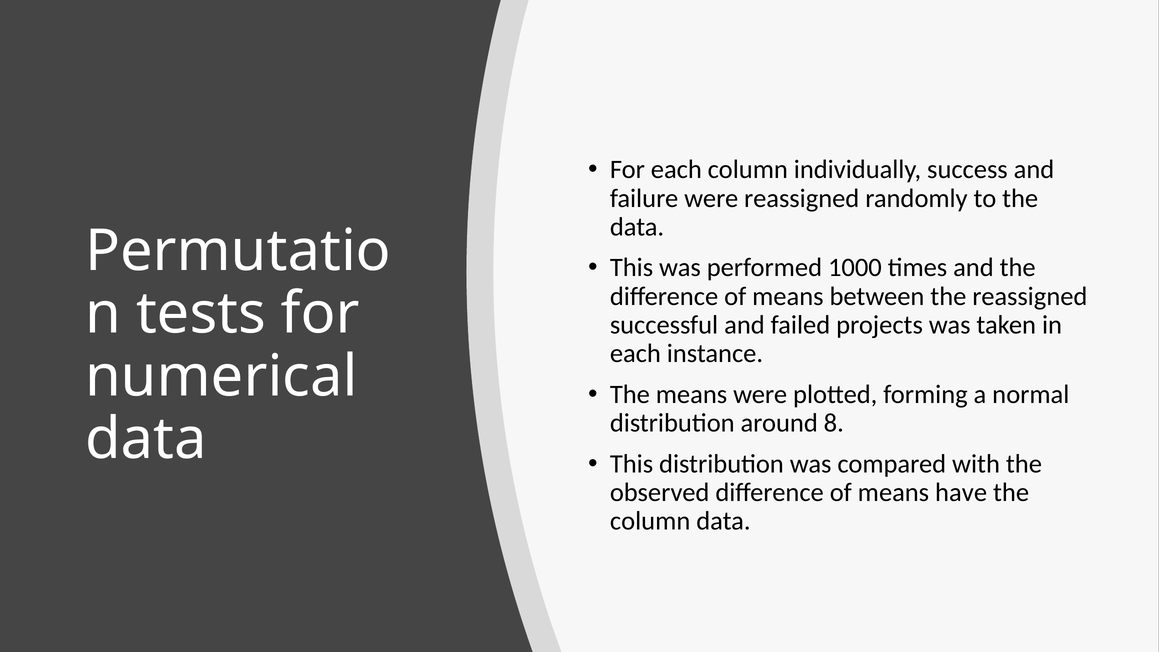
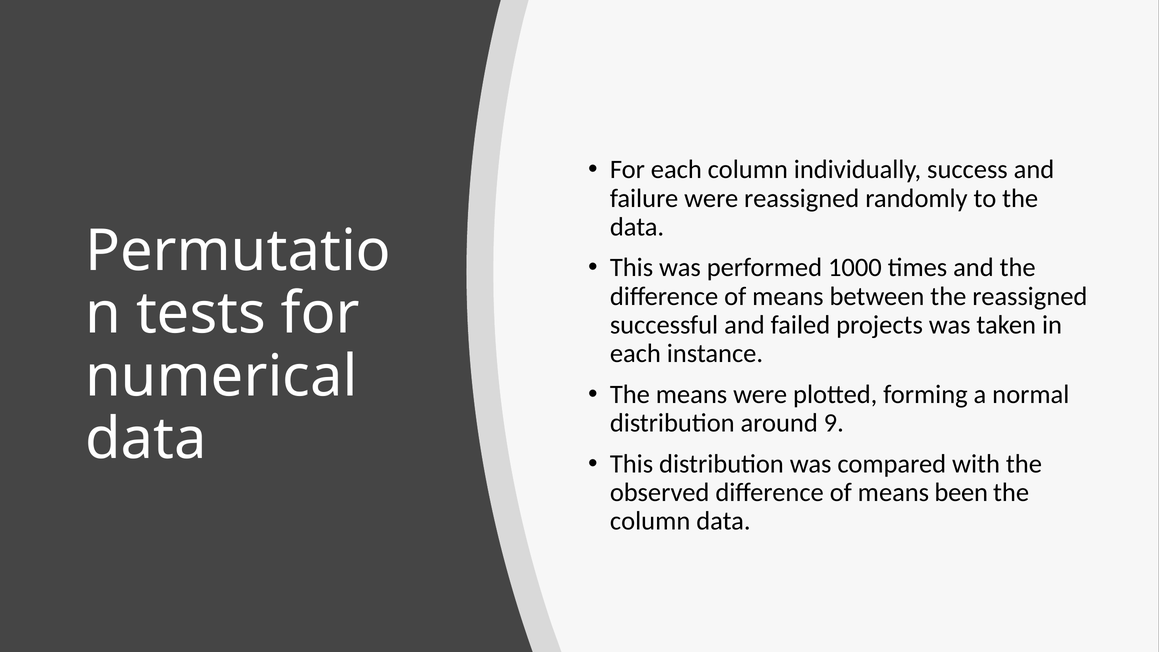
8: 8 -> 9 (834, 423)
have: have -> been (961, 492)
